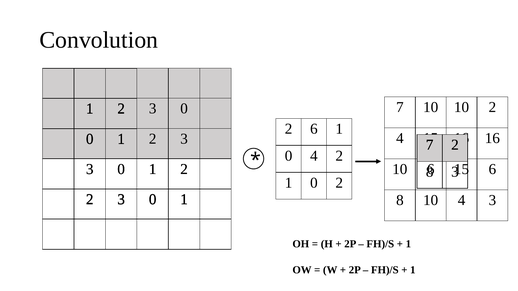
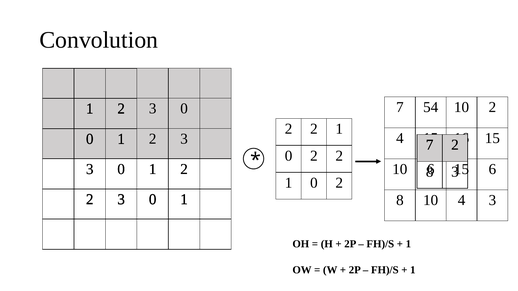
7 10: 10 -> 54 (431, 107)
6: 6 -> 2 (314, 129)
16: 16 -> 15 (492, 138)
4: 4 -> 2 (314, 156)
